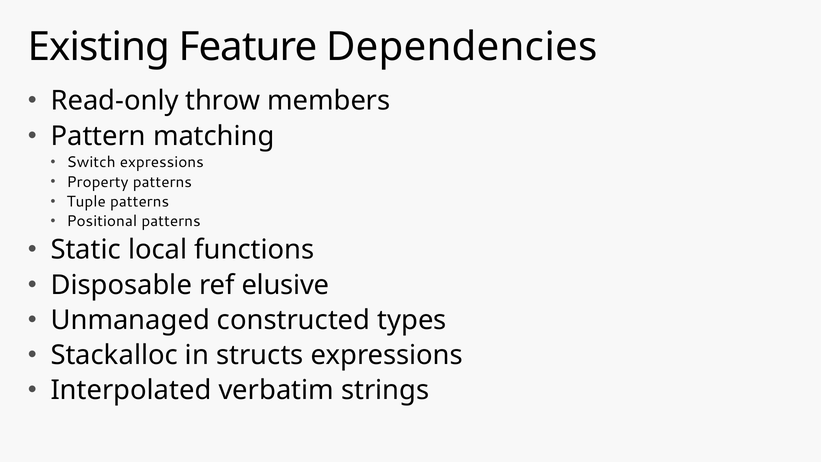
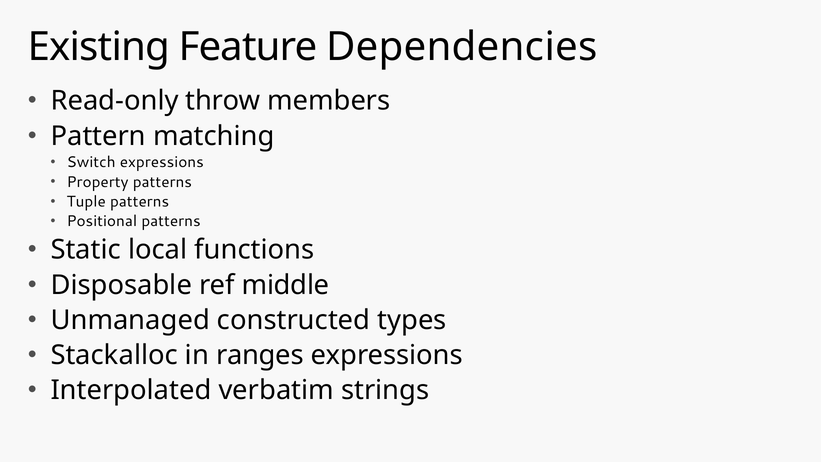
elusive: elusive -> middle (285, 285)
structs: structs -> ranges (260, 355)
